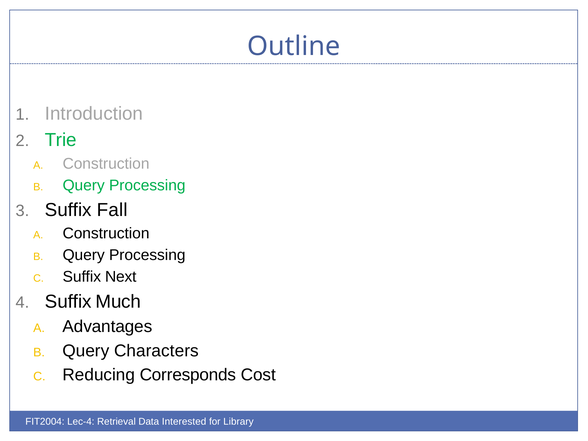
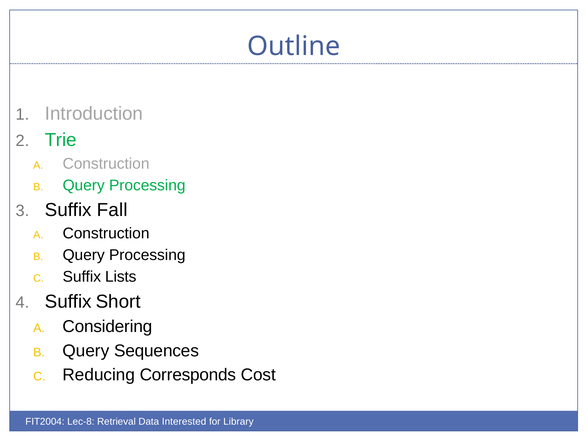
Next: Next -> Lists (121, 277)
Much: Much -> Short (118, 302)
Advantages: Advantages -> Considering (107, 327)
Characters: Characters -> Sequences (156, 351)
Lec-4: Lec-4 -> Lec-8 (81, 422)
